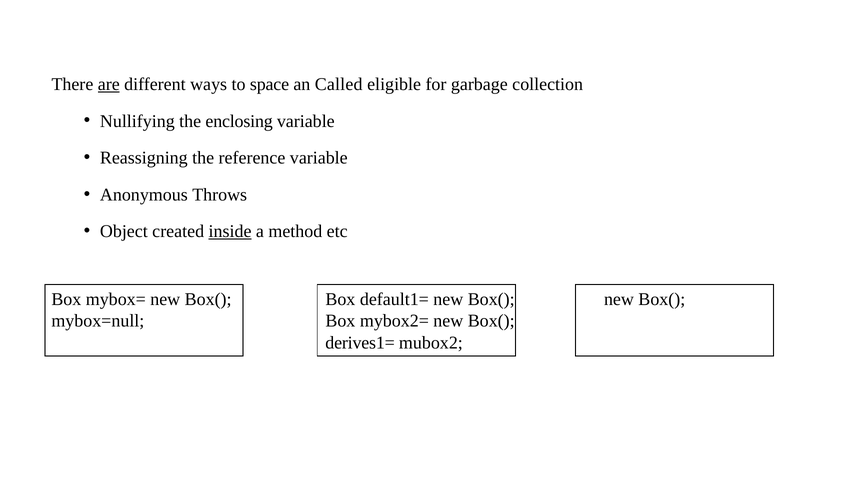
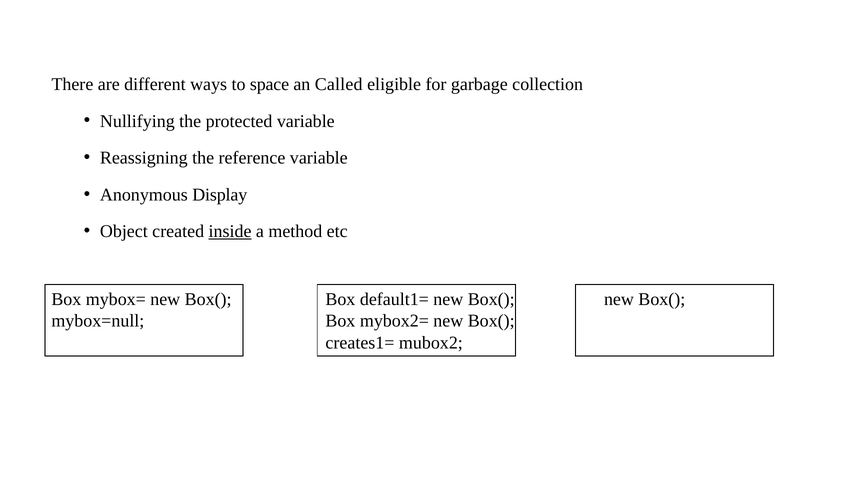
are underline: present -> none (109, 84)
enclosing: enclosing -> protected (239, 121)
Throws: Throws -> Display (220, 195)
derives1=: derives1= -> creates1= (360, 343)
